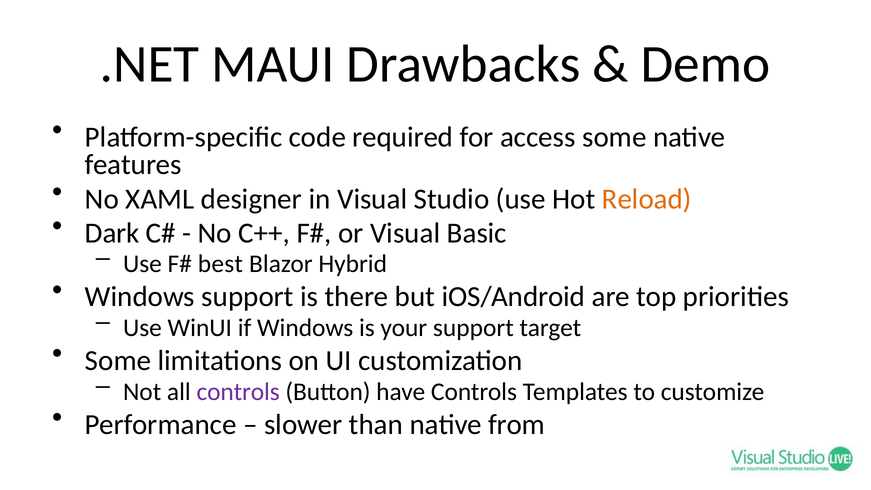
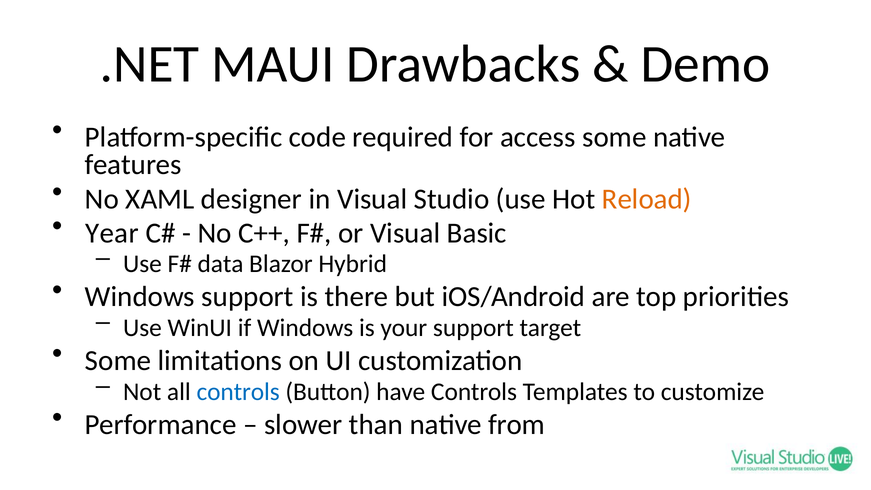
Dark: Dark -> Year (112, 233)
best: best -> data (221, 264)
controls colour: purple -> blue (238, 392)
